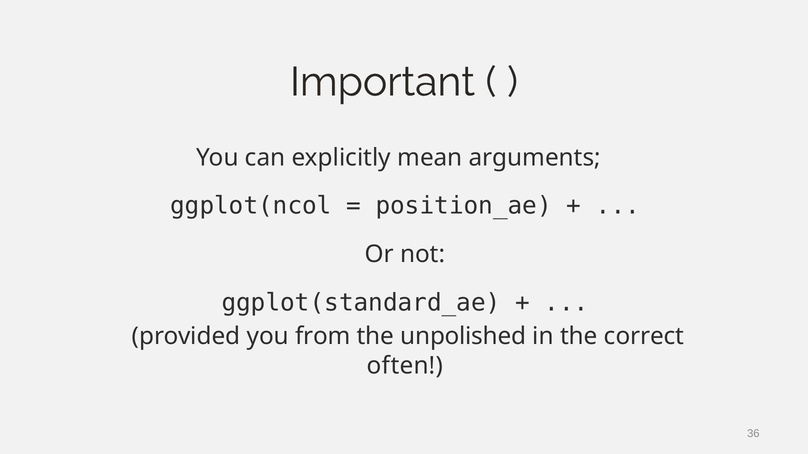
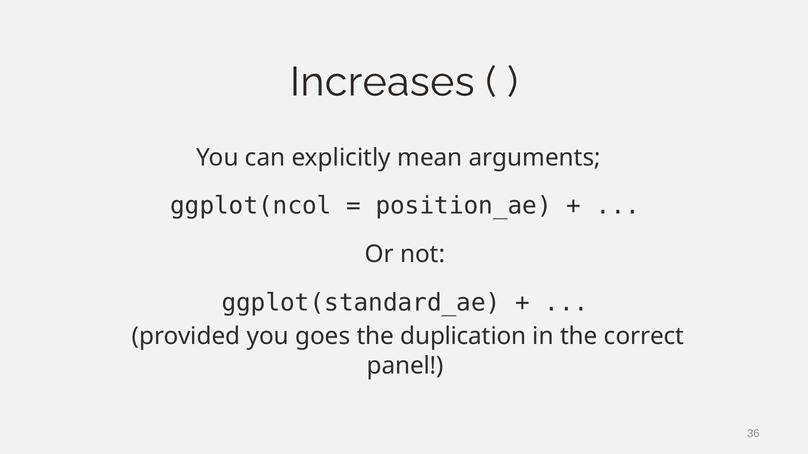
Important: Important -> Increases (382, 82)
from: from -> goes (323, 337)
unpolished: unpolished -> duplication (463, 337)
often: often -> panel (405, 366)
